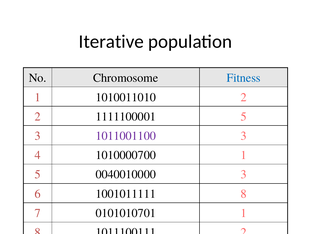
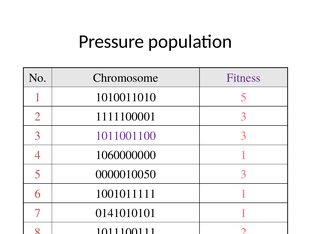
Iterative: Iterative -> Pressure (111, 42)
Fitness colour: blue -> purple (244, 78)
1010011010 2: 2 -> 5 (244, 97)
1111100001 5: 5 -> 3 (244, 116)
1010000700: 1010000700 -> 1060000000 (126, 155)
0040010000: 0040010000 -> 0000010050 (126, 174)
1001011111 8: 8 -> 1 (244, 193)
0101010701: 0101010701 -> 0141010101 (126, 212)
